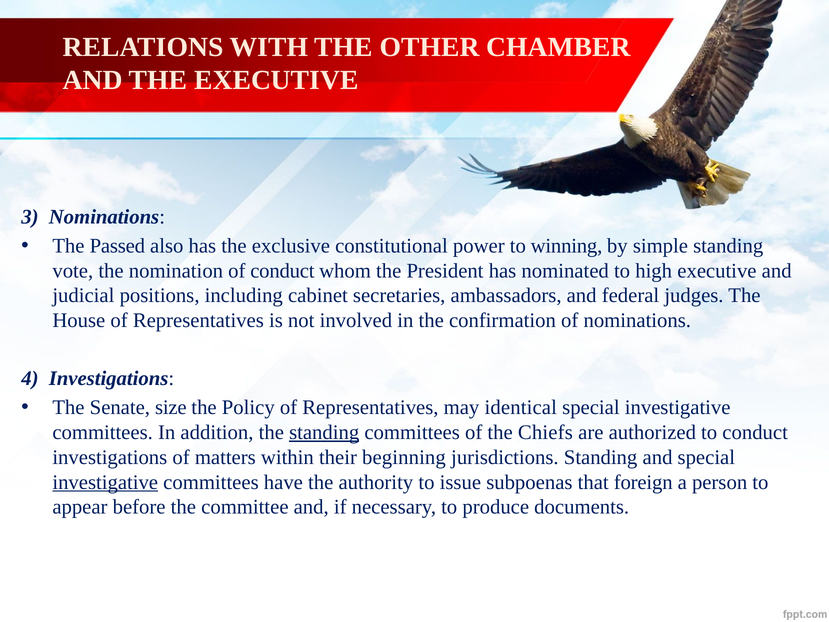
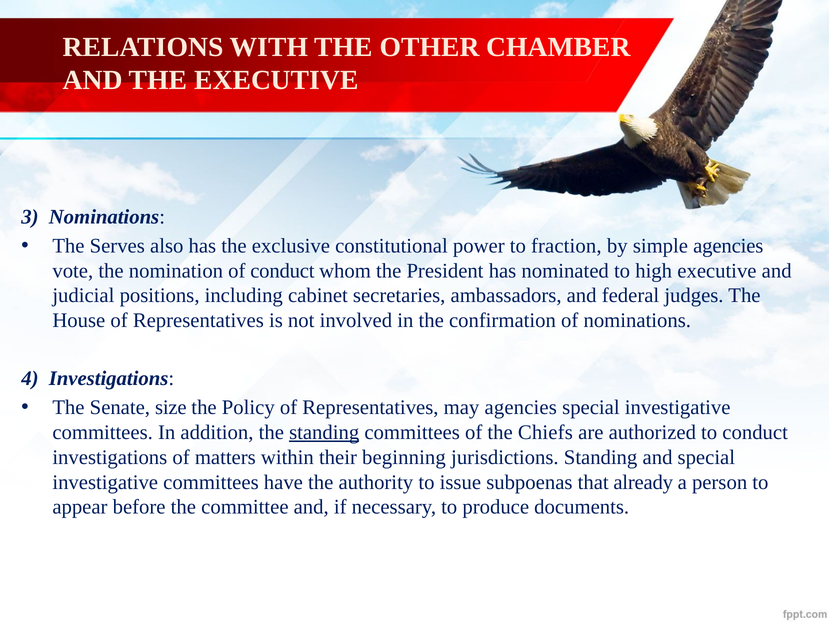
Passed: Passed -> Serves (117, 246)
winning: winning -> fraction (566, 246)
simple standing: standing -> agencies (728, 246)
may identical: identical -> agencies (521, 407)
investigative underline: present -> none (105, 482)
foreign: foreign -> already (643, 482)
